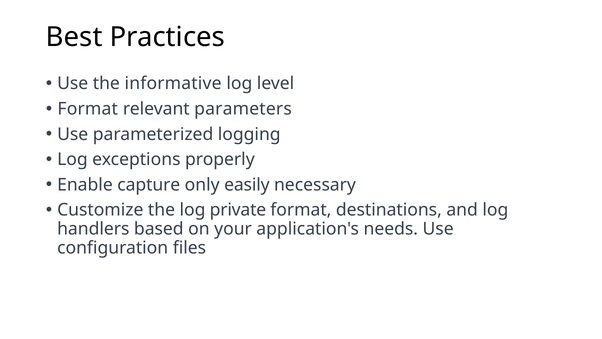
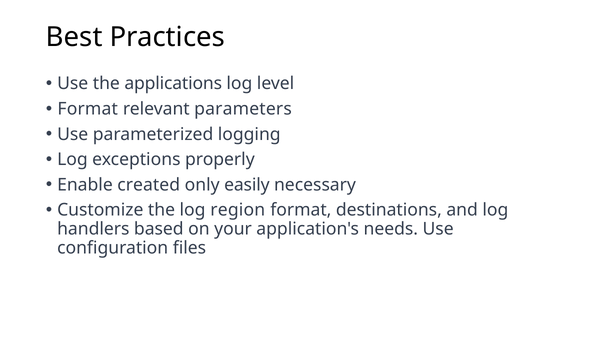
informative: informative -> applications (173, 84)
capture: capture -> created (149, 185)
private: private -> region (238, 210)
